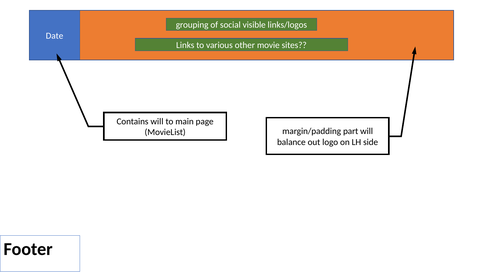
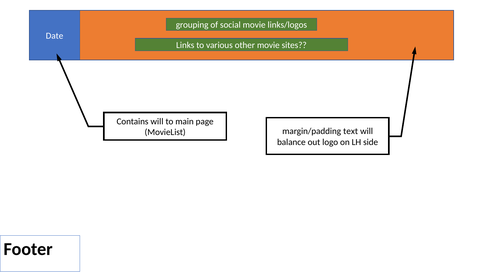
social visible: visible -> movie (254, 25)
part: part -> text (351, 131)
